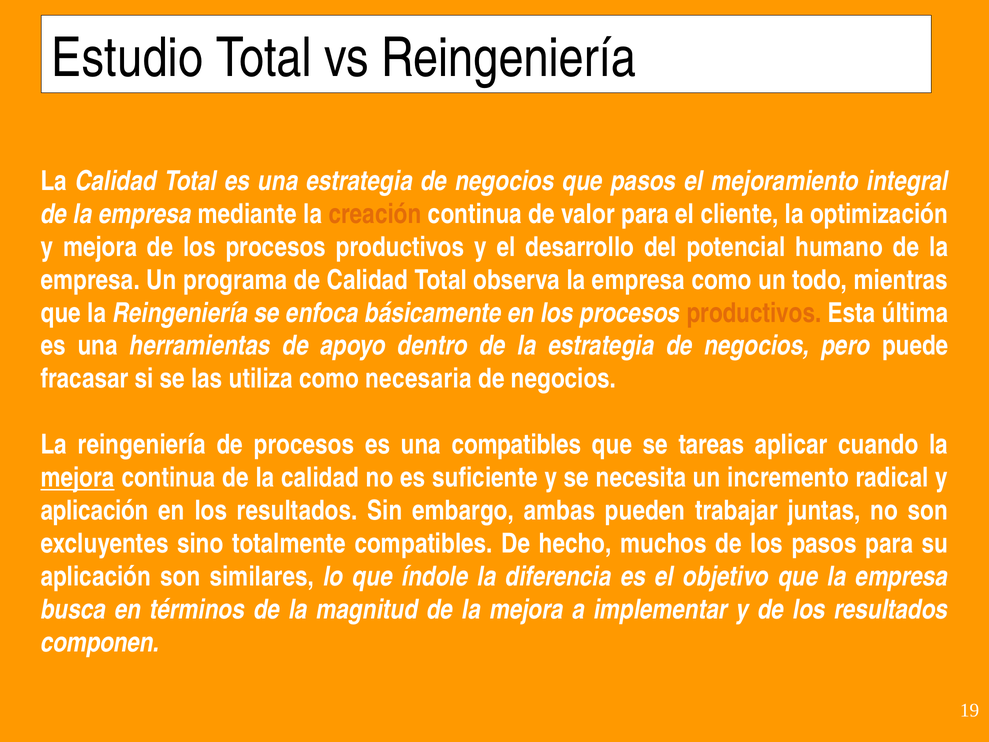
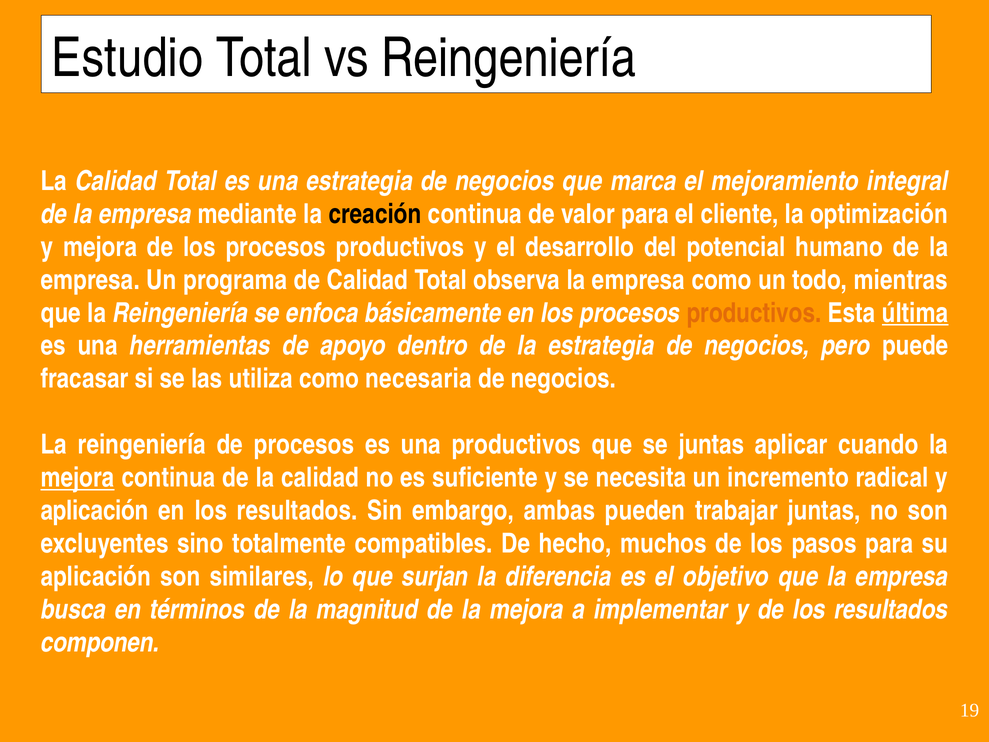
que pasos: pasos -> marca (643, 181)
creación colour: orange -> black (375, 214)
última underline: none -> present (915, 313)
una compatibles: compatibles -> productivos (516, 445)
se tareas: tareas -> juntas (711, 445)
índole: índole -> surjan (435, 577)
